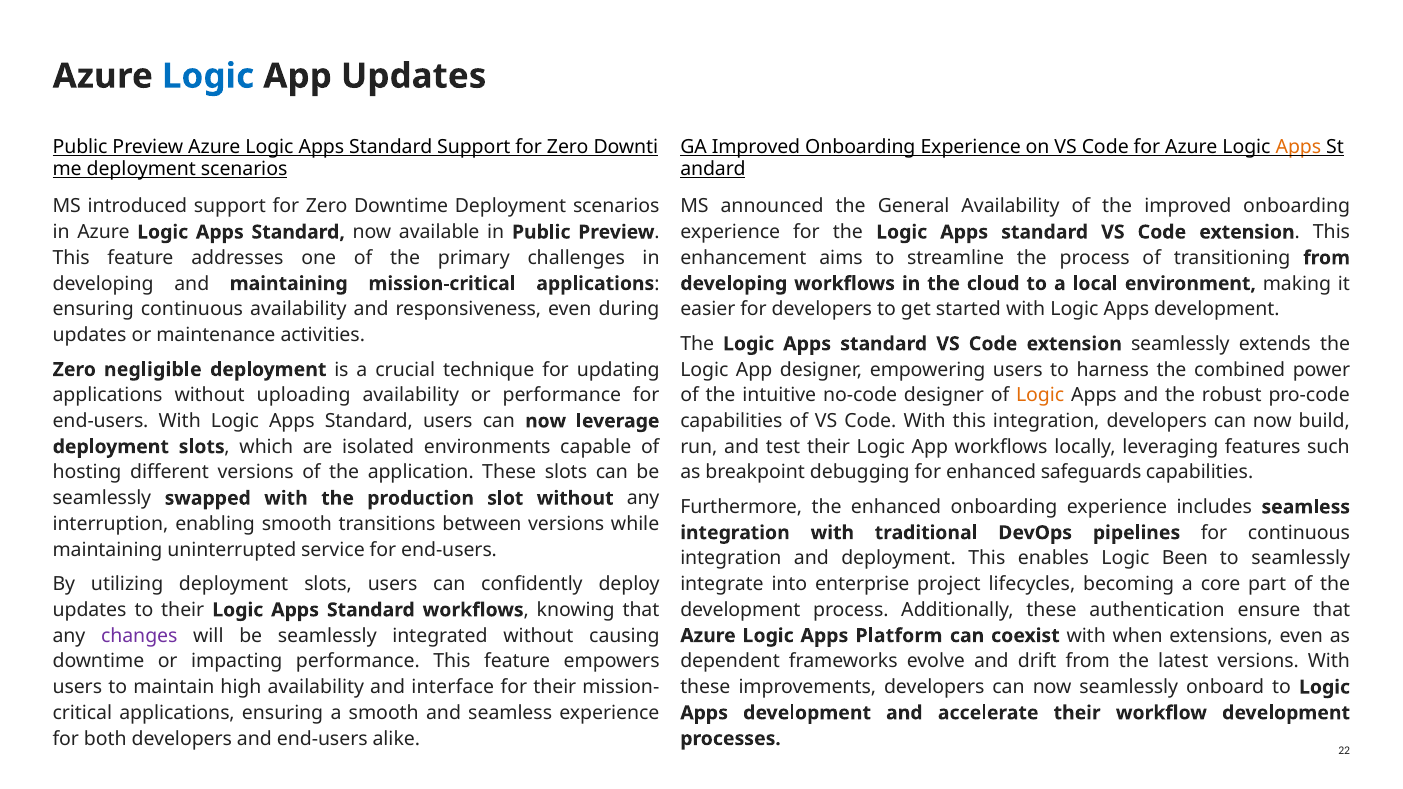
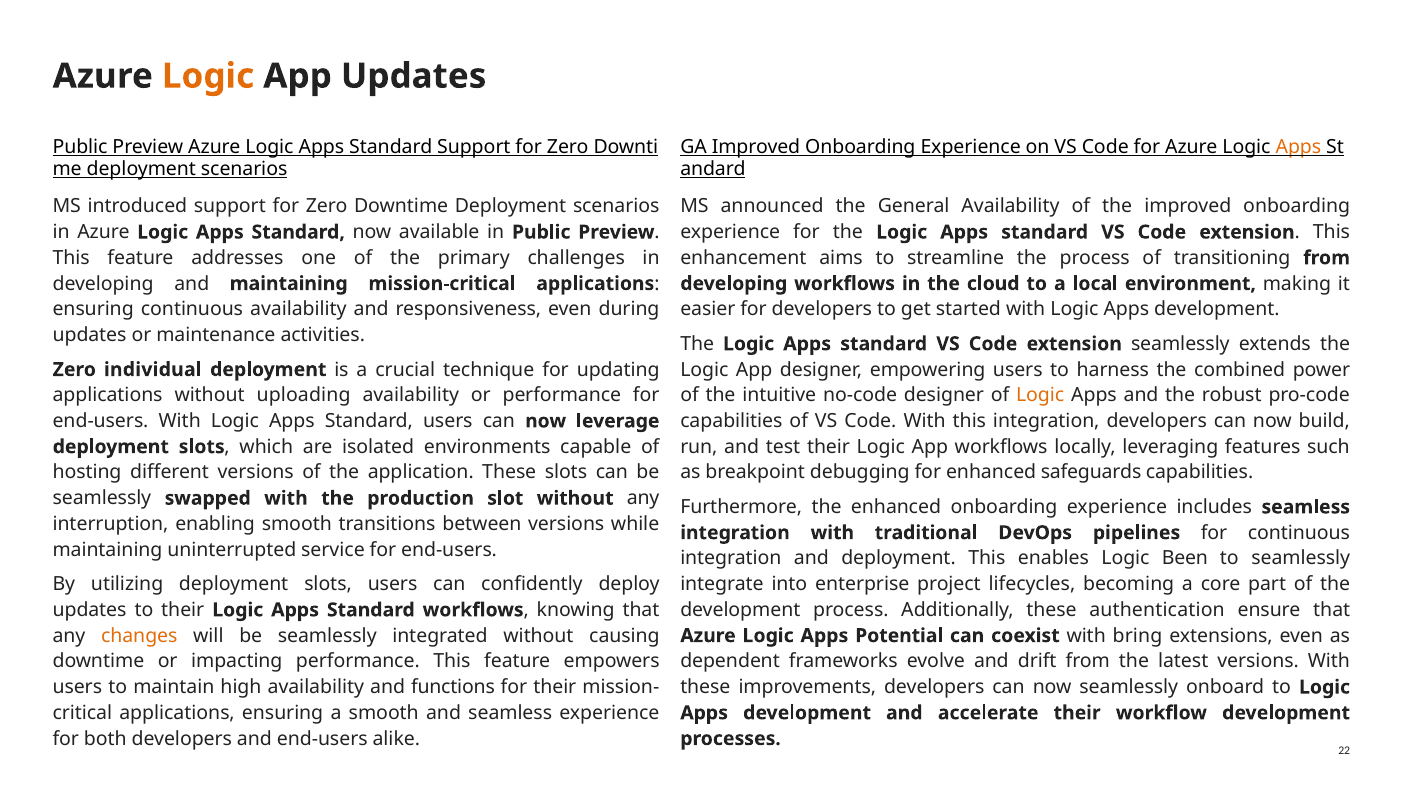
Logic colour: blue -> orange (208, 76)
negligible: negligible -> individual (153, 370)
changes colour: purple -> orange (139, 636)
Platform: Platform -> Potential (899, 636)
when: when -> bring (1137, 636)
interface: interface -> functions (453, 687)
